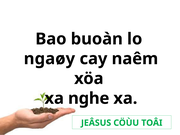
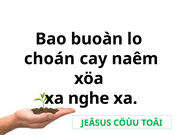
ngaøy: ngaøy -> choán (49, 59)
